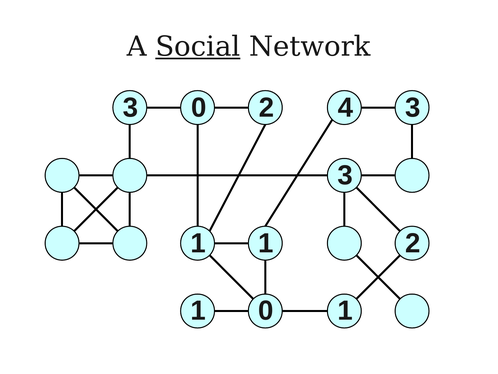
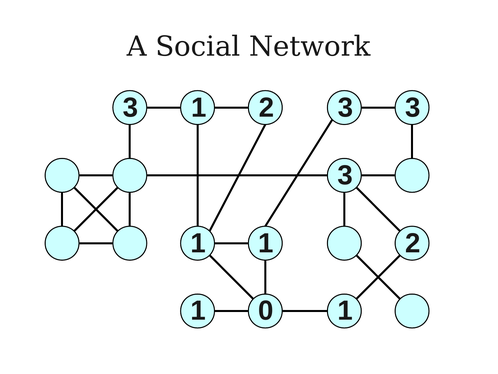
Social underline: present -> none (198, 47)
0: 0 -> 1 (199, 107)
4: 4 -> 3 (346, 107)
